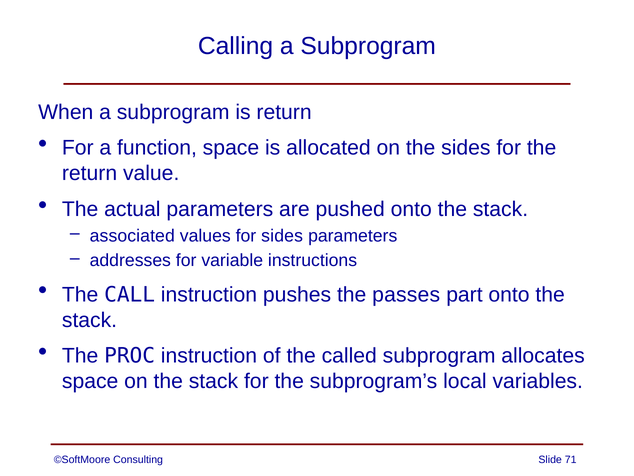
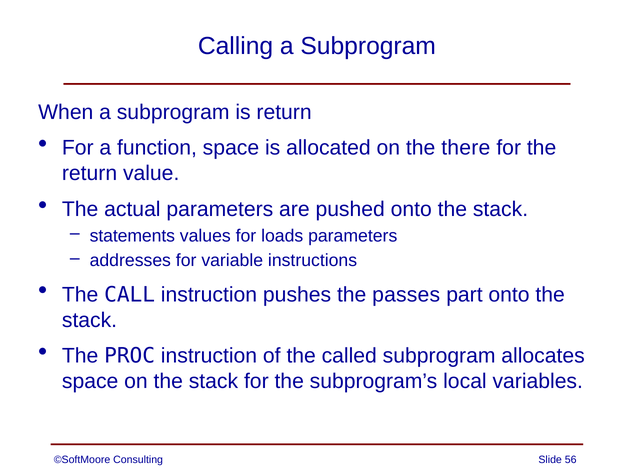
the sides: sides -> there (466, 148)
associated: associated -> statements (132, 236)
for sides: sides -> loads (282, 236)
71: 71 -> 56 (571, 459)
